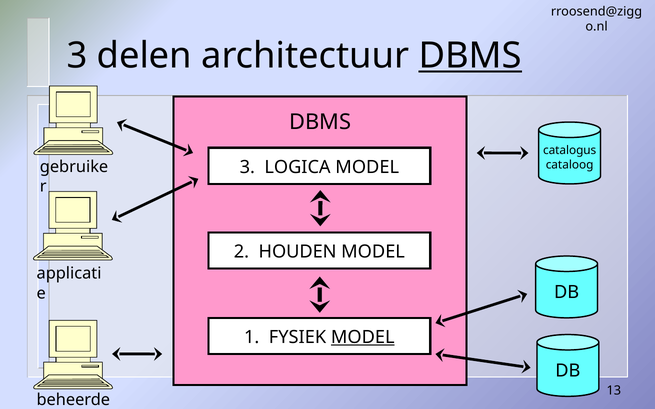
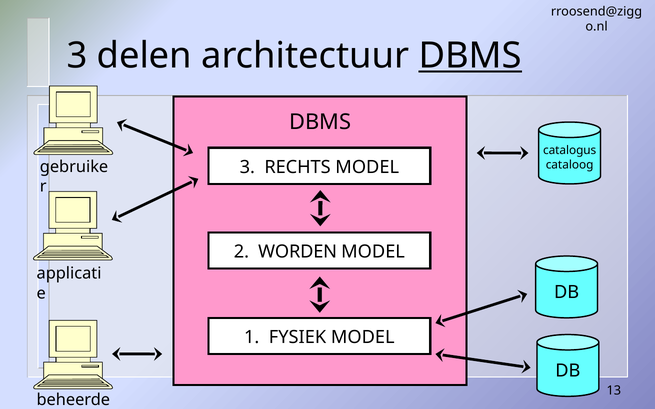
LOGICA: LOGICA -> RECHTS (298, 167)
HOUDEN: HOUDEN -> WORDEN (298, 252)
MODEL underline: present -> none (363, 337)
